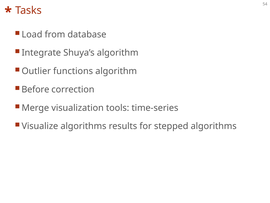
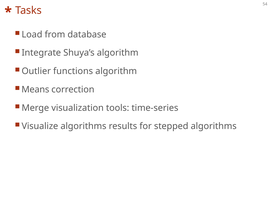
Before: Before -> Means (35, 89)
